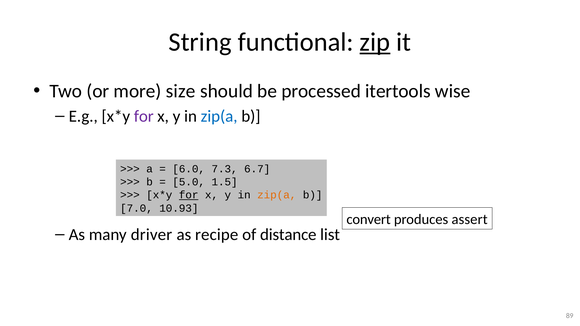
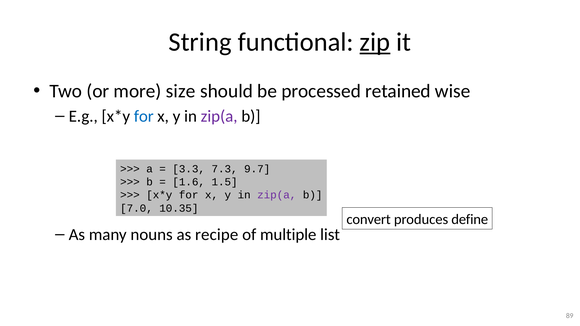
itertools: itertools -> retained (398, 91)
for colour: purple -> blue (144, 116)
zip(a colour: blue -> purple (219, 116)
6.0: 6.0 -> 3.3 (189, 169)
6.7: 6.7 -> 9.7 (257, 169)
5.0: 5.0 -> 1.6 (189, 182)
for underline: present -> none (189, 195)
zip(a colour: orange -> purple (277, 195)
10.93: 10.93 -> 10.35 (179, 208)
assert: assert -> define (470, 219)
driver: driver -> nouns (152, 235)
distance: distance -> multiple (288, 235)
